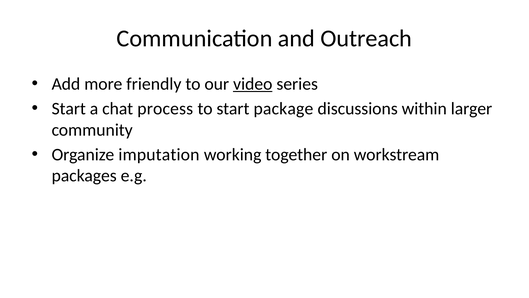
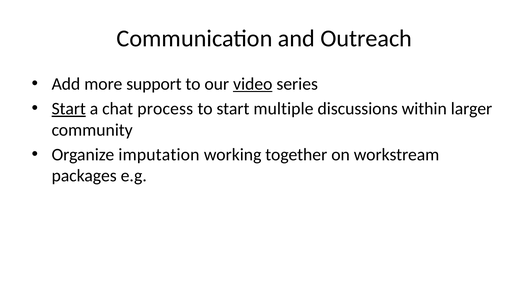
friendly: friendly -> support (154, 84)
Start underline: none -> present (69, 109)
package: package -> multiple (283, 109)
